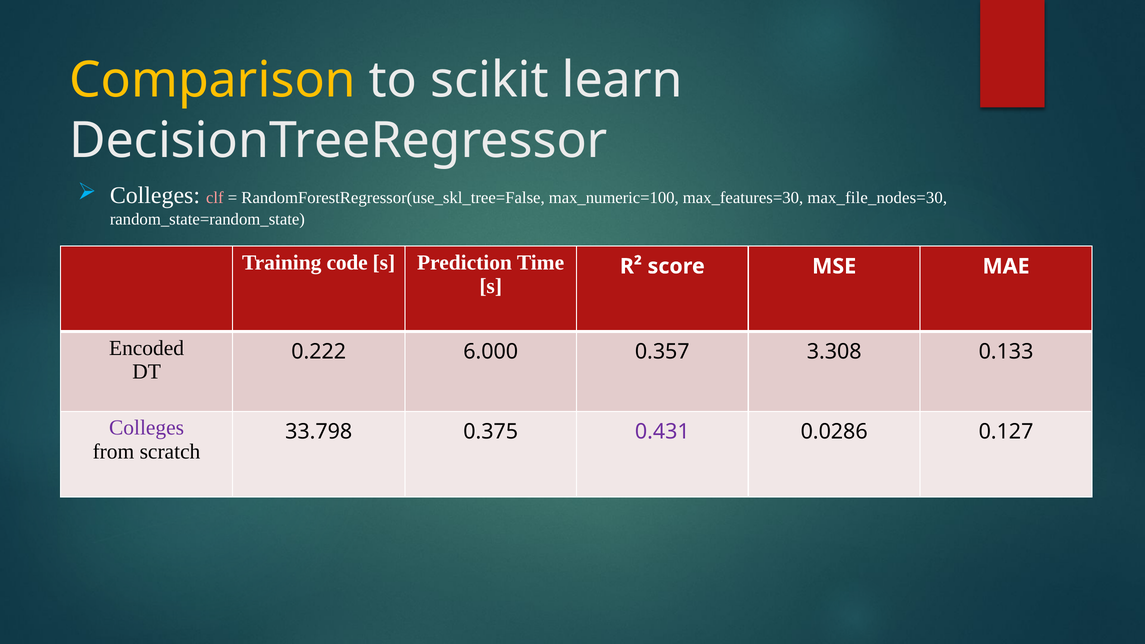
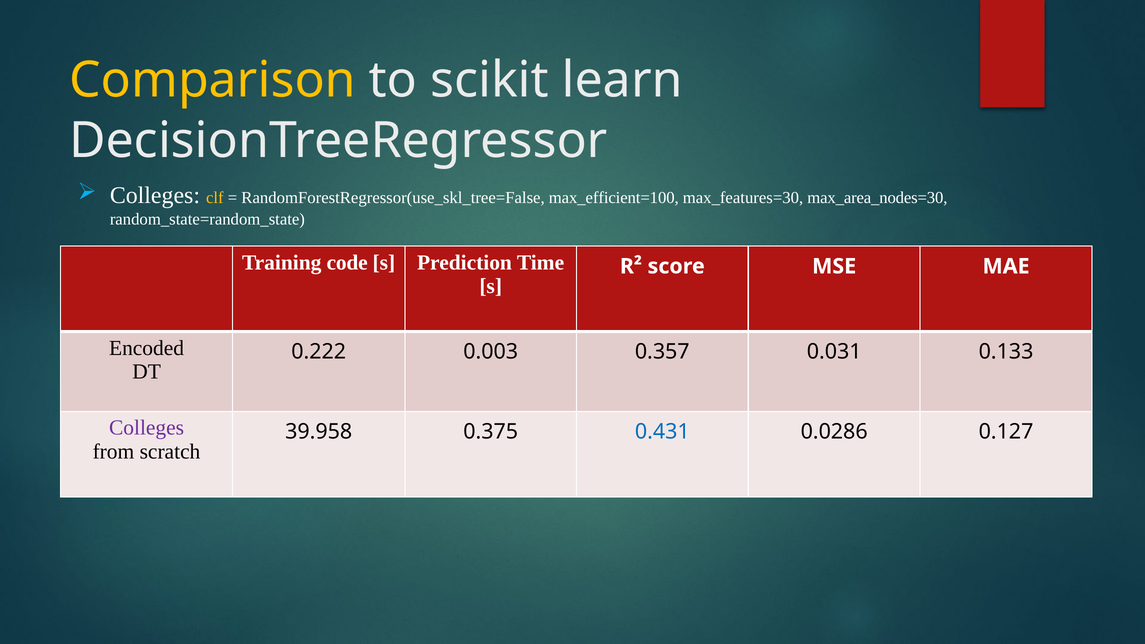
clf colour: pink -> yellow (215, 198)
max_numeric=100: max_numeric=100 -> max_efficient=100 (614, 198)
max_file_nodes=30: max_file_nodes=30 -> max_area_nodes=30 (877, 198)
6.000: 6.000 -> 0.003 (491, 352)
3.308: 3.308 -> 0.031 (834, 352)
33.798: 33.798 -> 39.958 (319, 432)
0.431 colour: purple -> blue (662, 432)
